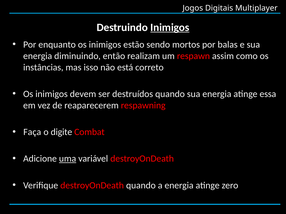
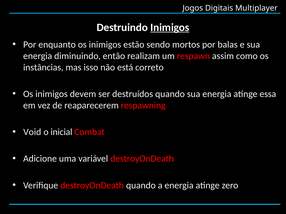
Faça: Faça -> Void (32, 132)
digite: digite -> inicial (61, 132)
uma underline: present -> none (68, 159)
